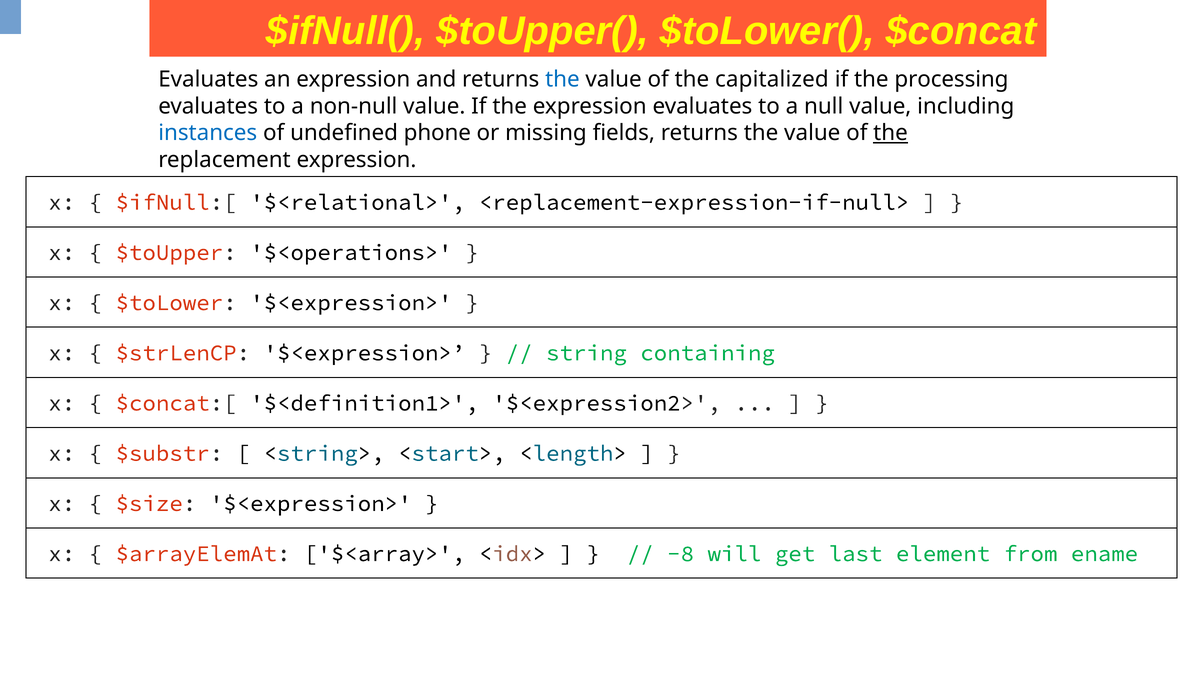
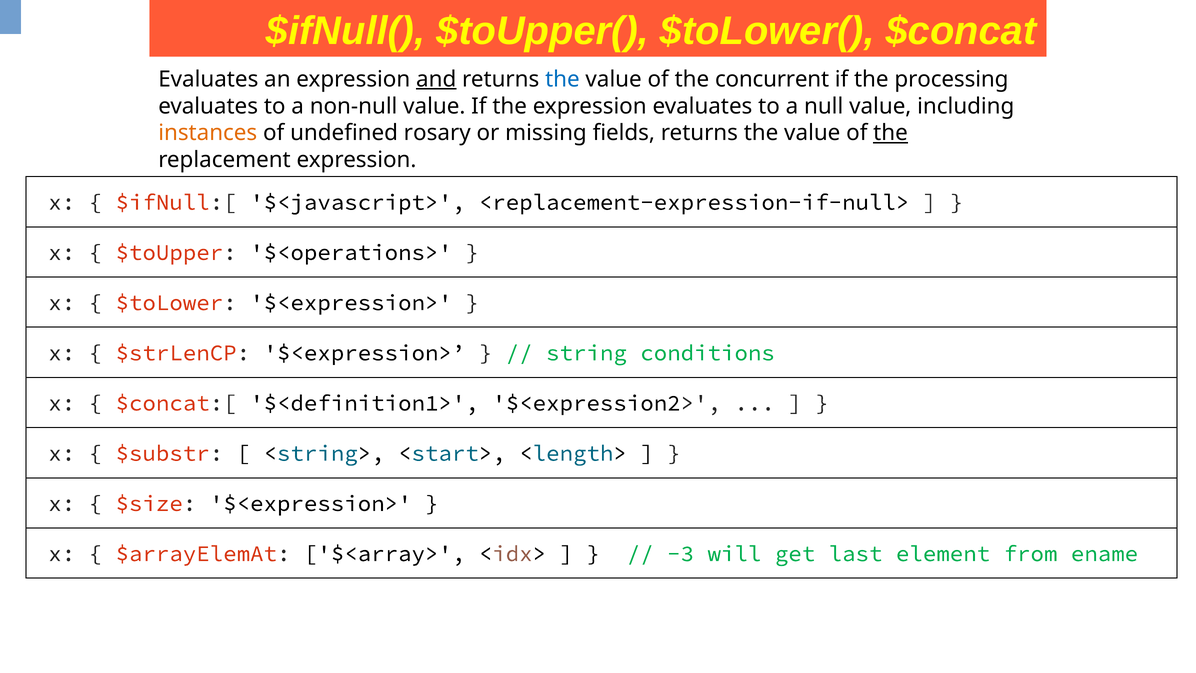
and underline: none -> present (436, 79)
capitalized: capitalized -> concurrent (772, 79)
instances colour: blue -> orange (208, 133)
phone: phone -> rosary (437, 133)
$<relational>: $<relational> -> $<javascript> (358, 202)
containing: containing -> conditions (708, 353)
-8: -8 -> -3 (681, 554)
